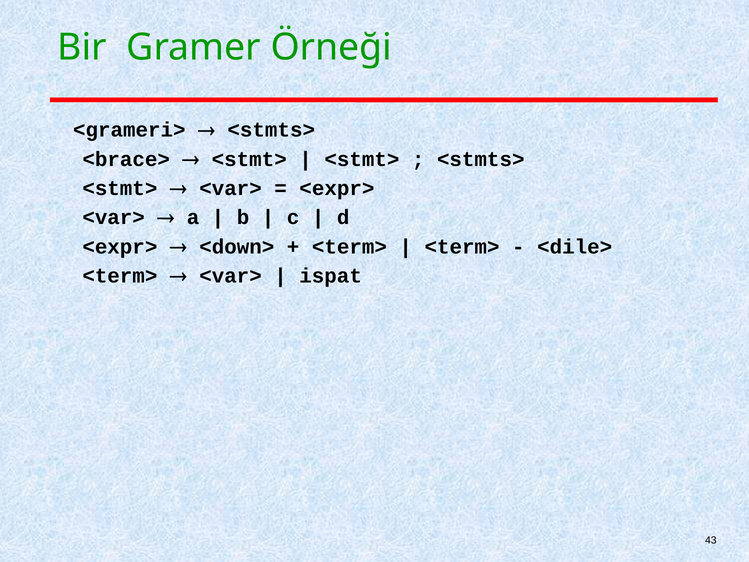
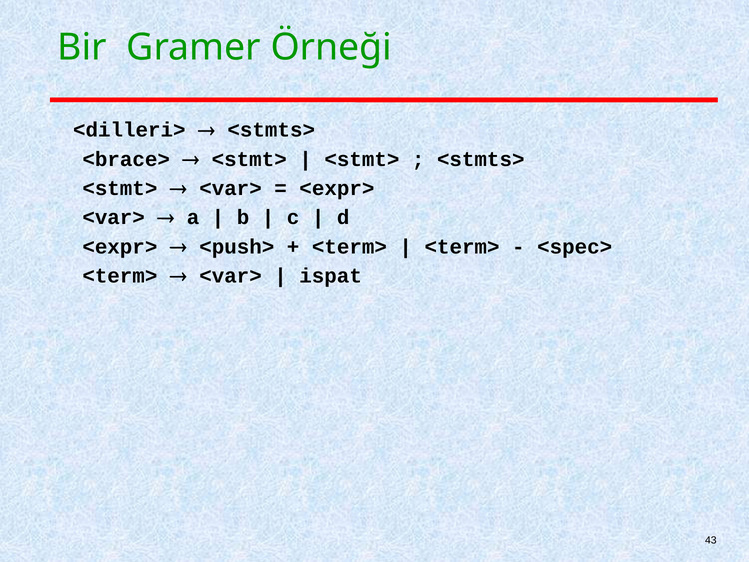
<grameri>: <grameri> -> <dilleri> (129, 130)
<down>: <down> -> <push> (237, 247)
<dile>: <dile> -> <spec> (575, 247)
